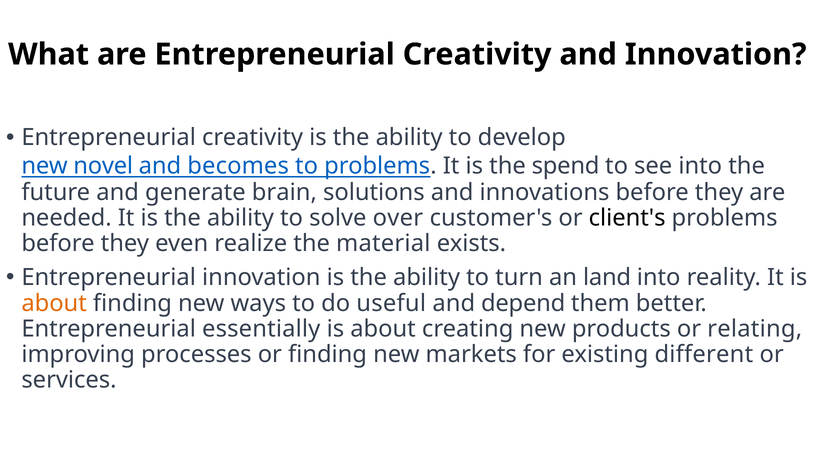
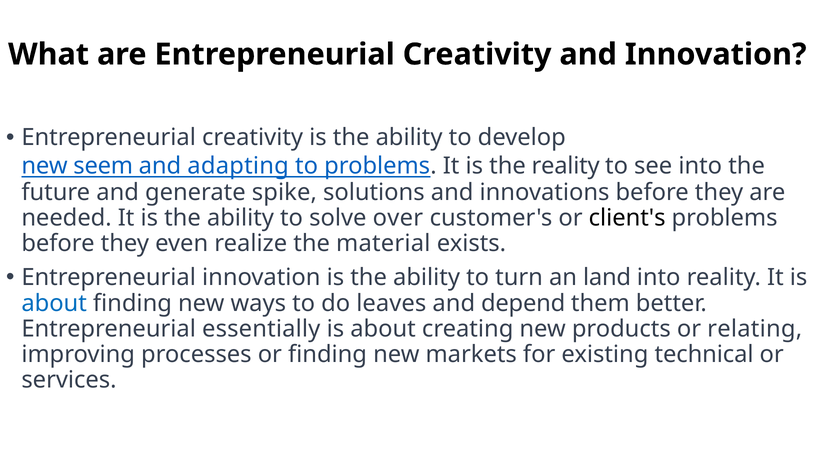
novel: novel -> seem (103, 166)
becomes: becomes -> adapting (238, 166)
the spend: spend -> reality (566, 166)
brain: brain -> spike (284, 192)
about colour: orange -> blue (54, 303)
useful: useful -> leaves (391, 303)
different: different -> technical (704, 355)
